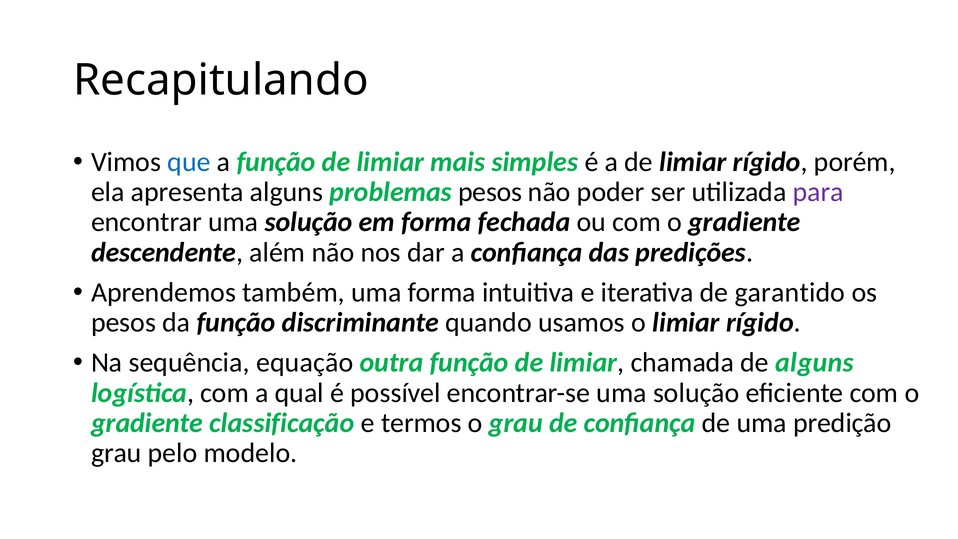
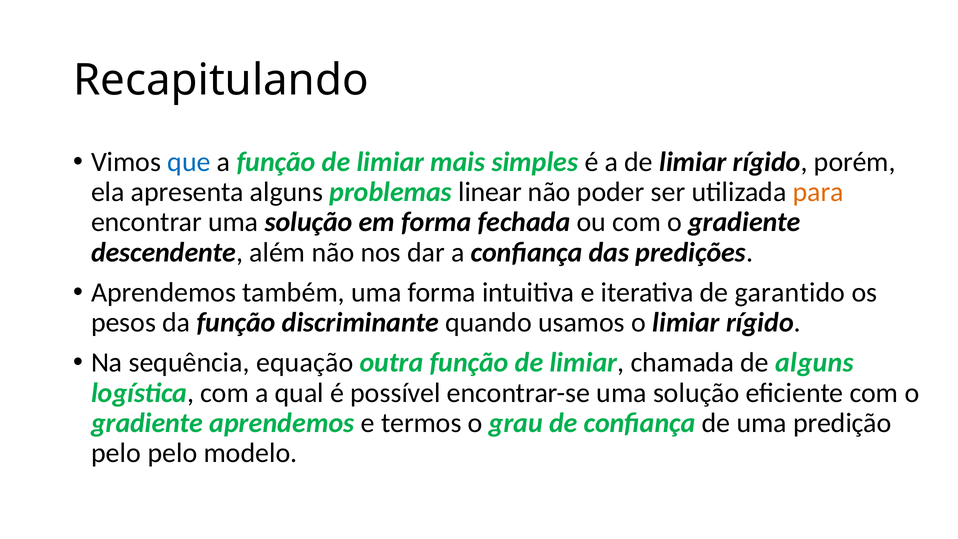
problemas pesos: pesos -> linear (490, 192)
para colour: purple -> orange (818, 192)
gradiente classificação: classificação -> aprendemos (282, 423)
grau: grau -> pelo (116, 453)
